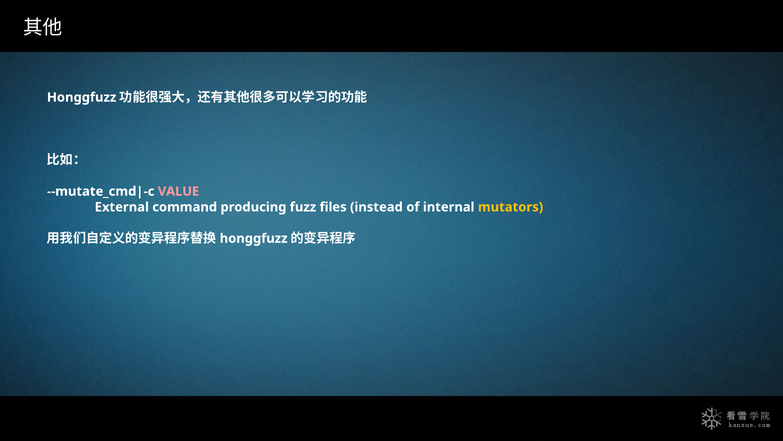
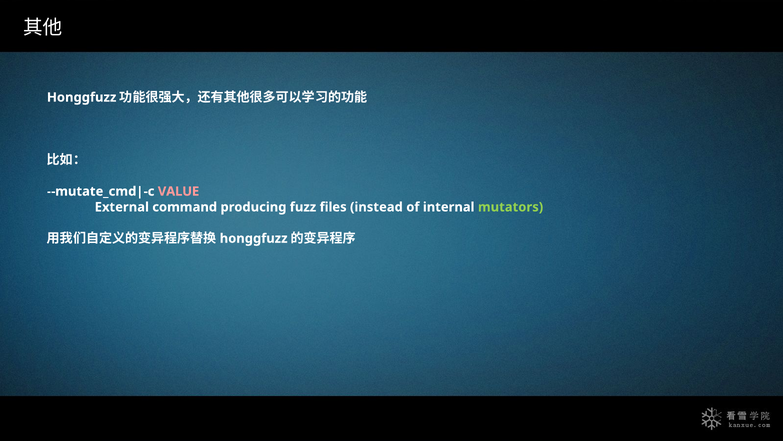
mutators colour: yellow -> light green (511, 207)
